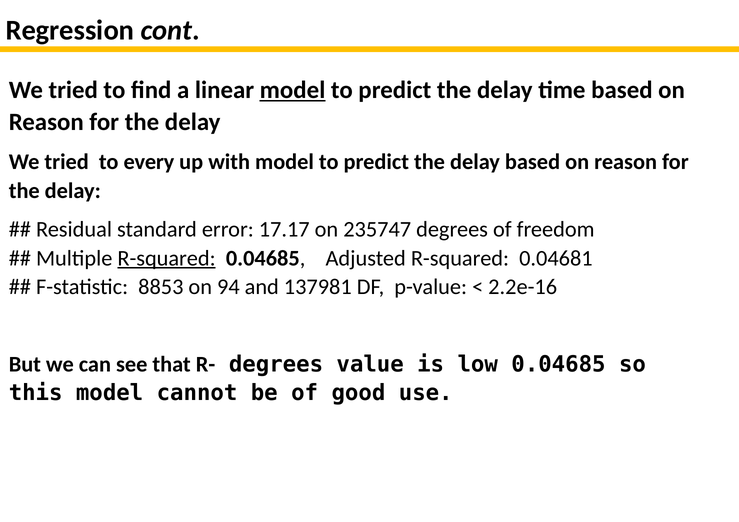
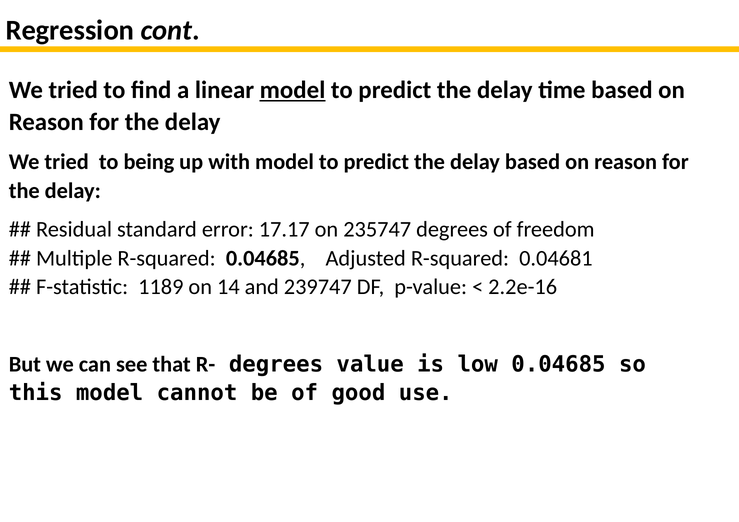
every: every -> being (149, 162)
R-squared underline: present -> none (167, 258)
8853: 8853 -> 1189 (161, 287)
94: 94 -> 14 (228, 287)
137981: 137981 -> 239747 (318, 287)
